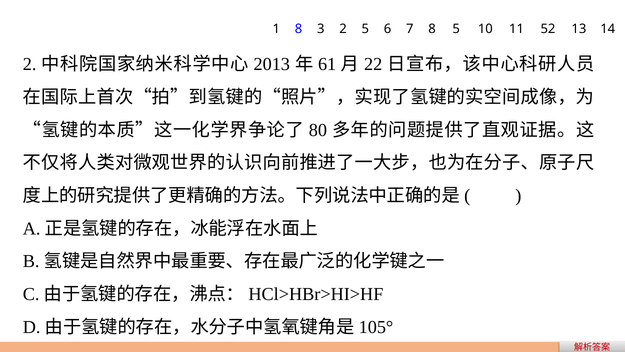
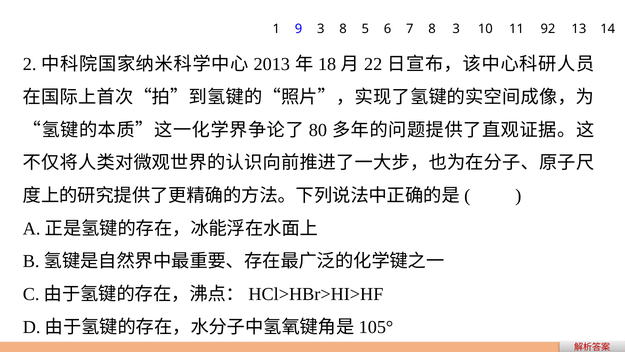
1 8: 8 -> 9 (299, 29)
3 2: 2 -> 8 (343, 29)
8 5: 5 -> 3 (456, 29)
52: 52 -> 92 (548, 29)
61: 61 -> 18 (327, 64)
